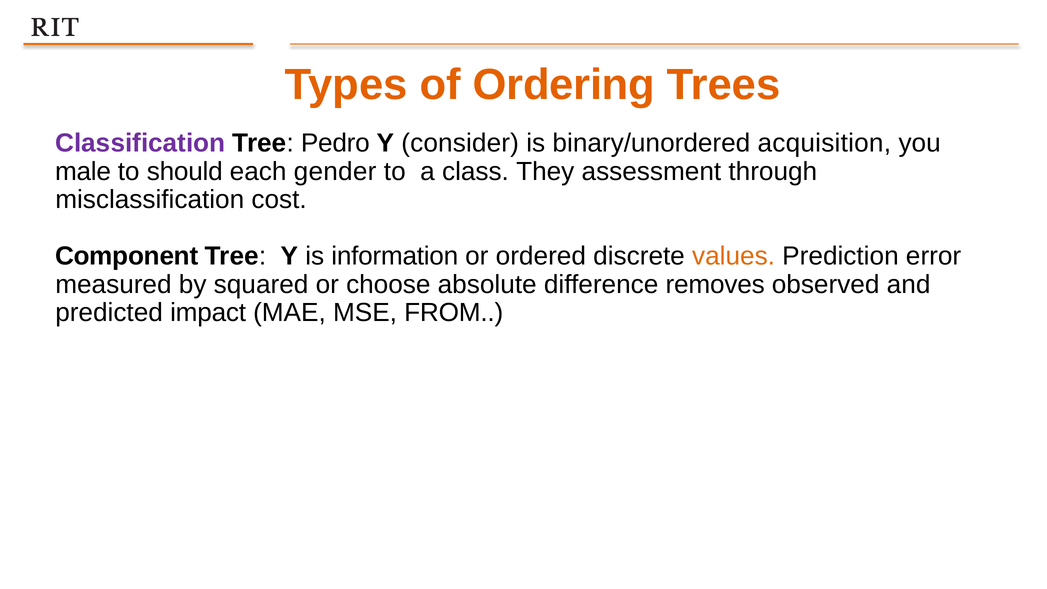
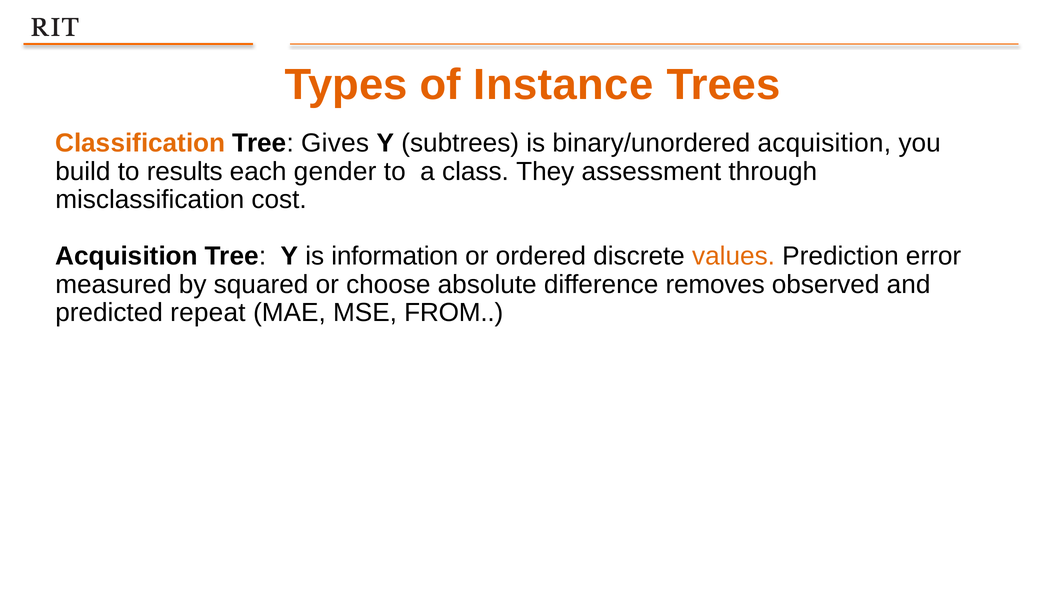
Ordering: Ordering -> Instance (563, 85)
Classification colour: purple -> orange (140, 143)
Pedro: Pedro -> Gives (335, 143)
consider: consider -> subtrees (460, 143)
male: male -> build (83, 171)
should: should -> results (185, 171)
Component: Component -> Acquisition (127, 256)
impact: impact -> repeat (208, 313)
